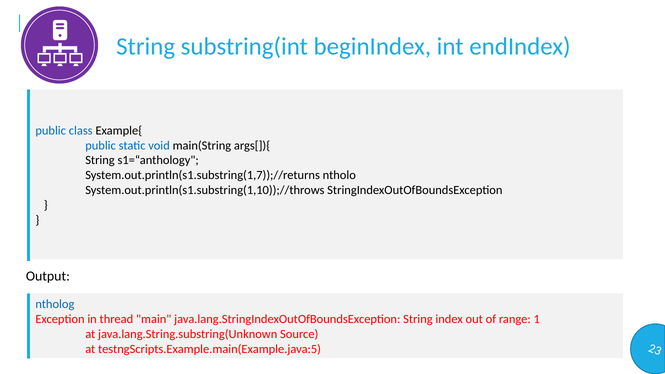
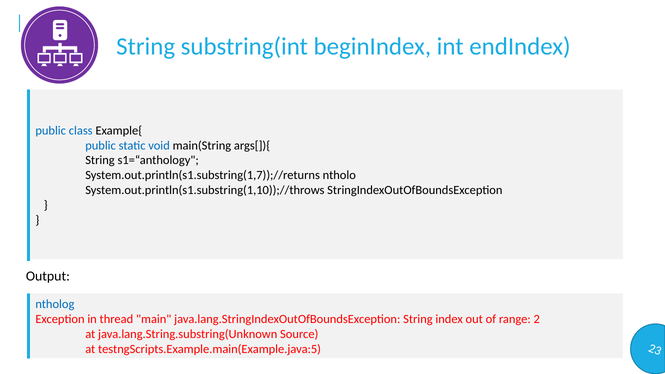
range 1: 1 -> 2 (537, 319)
